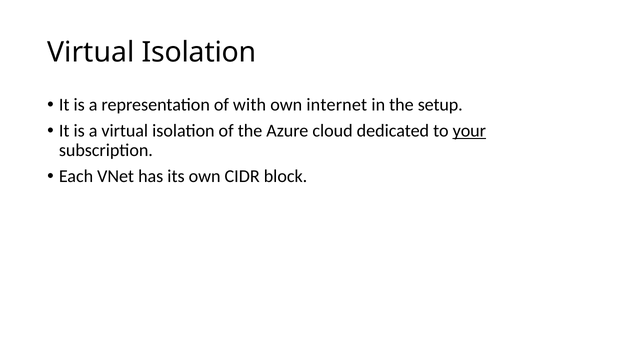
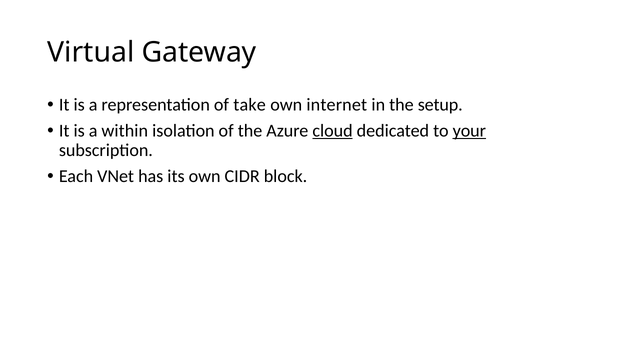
Isolation: Isolation -> Gateway (199, 52)
with: with -> take (250, 105)
a virtual: virtual -> within (125, 131)
cloud underline: none -> present (333, 131)
